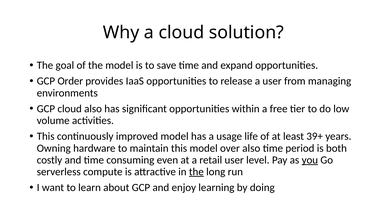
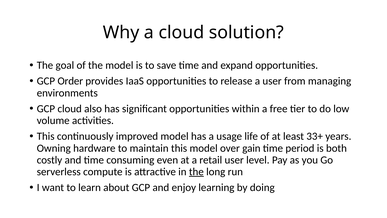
39+: 39+ -> 33+ (315, 136)
over also: also -> gain (251, 148)
you underline: present -> none (310, 160)
